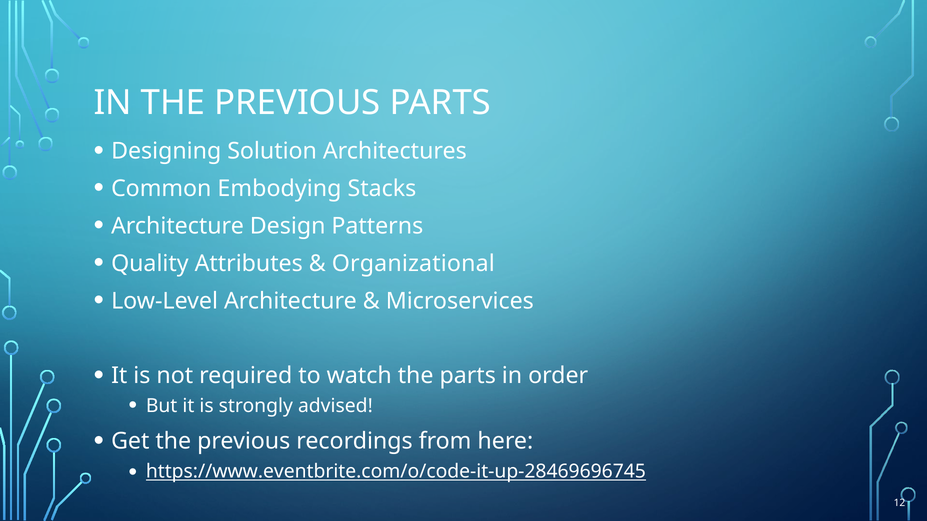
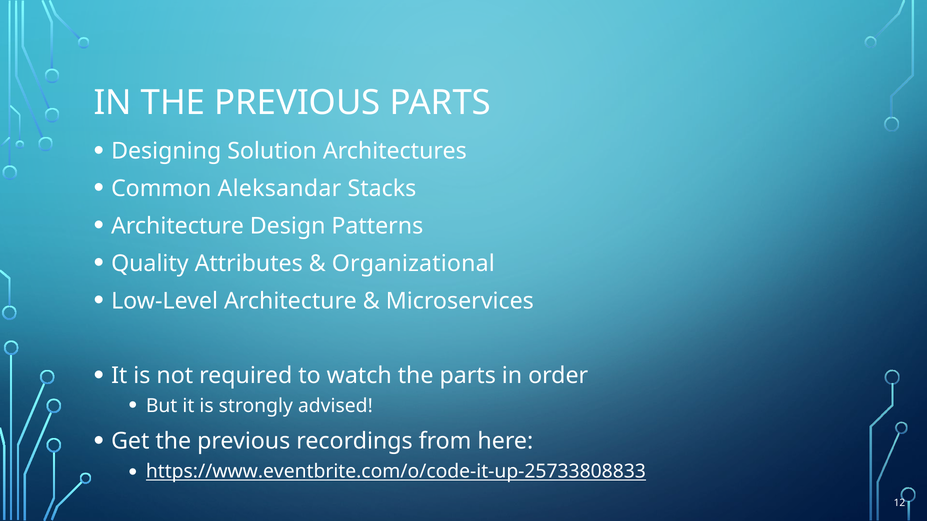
Embodying: Embodying -> Aleksandar (279, 189)
https://www.eventbrite.com/o/code-it-up-28469696745: https://www.eventbrite.com/o/code-it-up-28469696745 -> https://www.eventbrite.com/o/code-it-up-25733808833 (396, 472)
